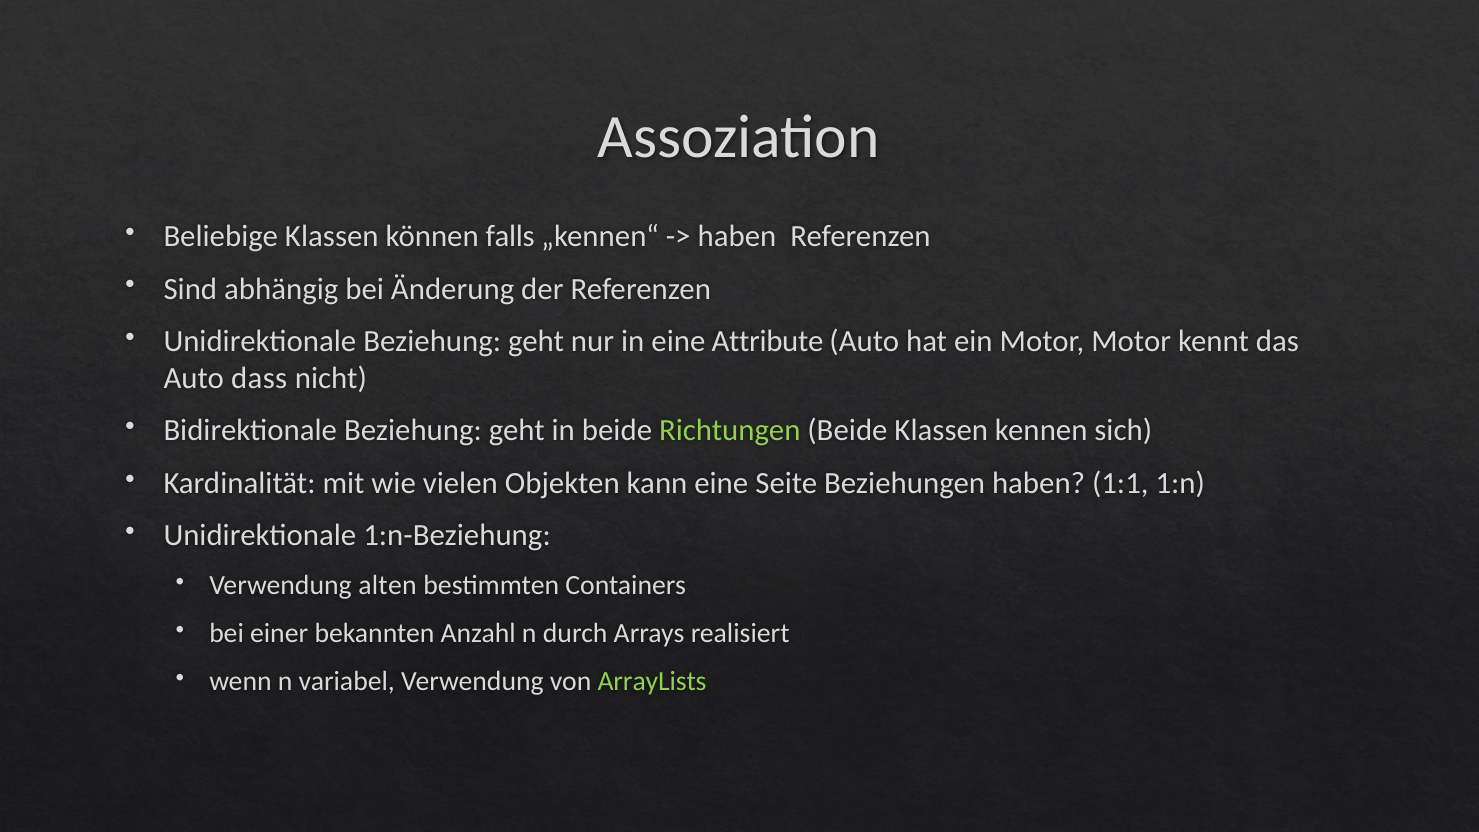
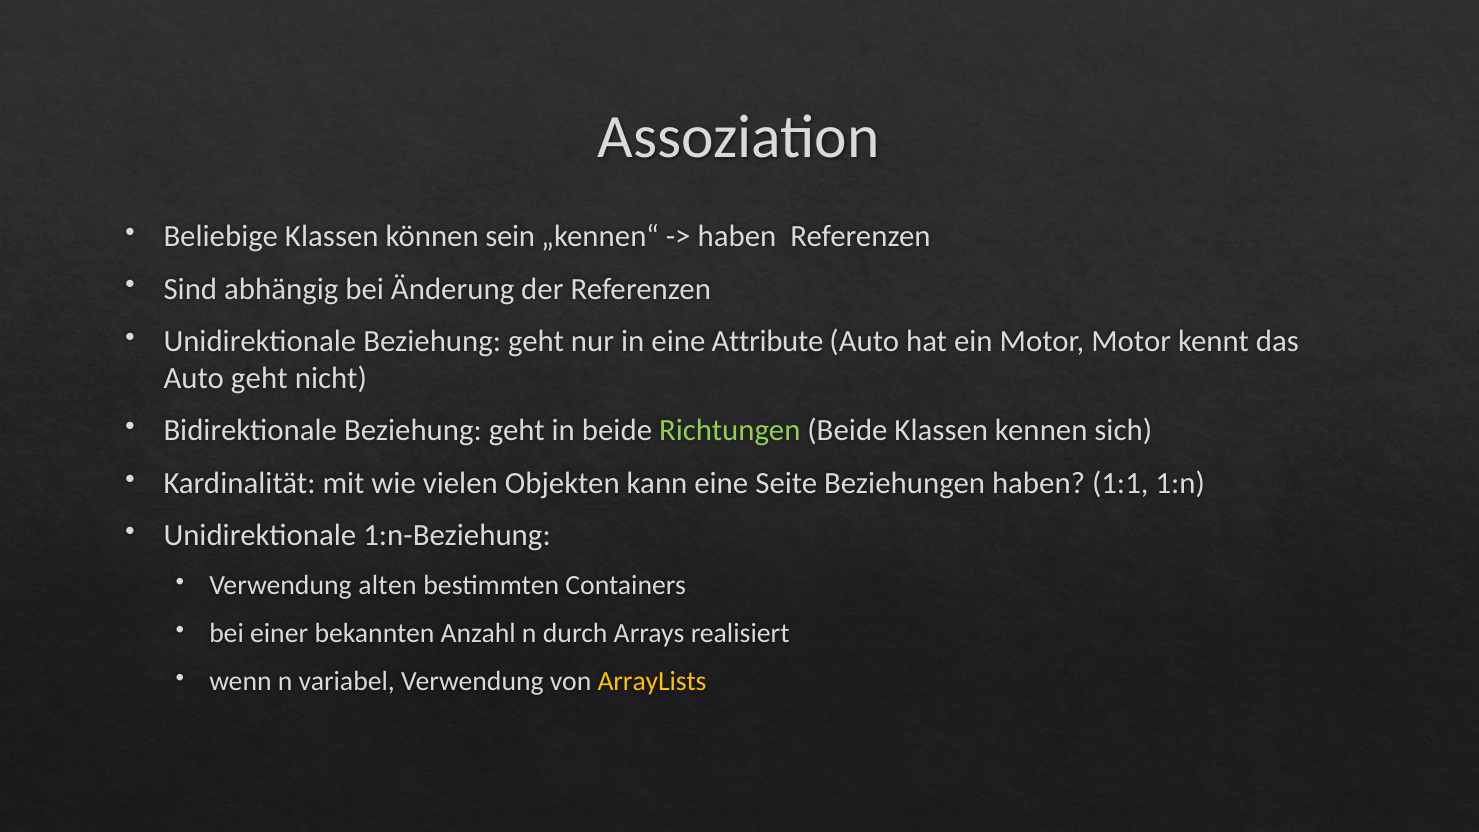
falls: falls -> sein (510, 236)
Auto dass: dass -> geht (259, 378)
ArrayLists colour: light green -> yellow (652, 682)
